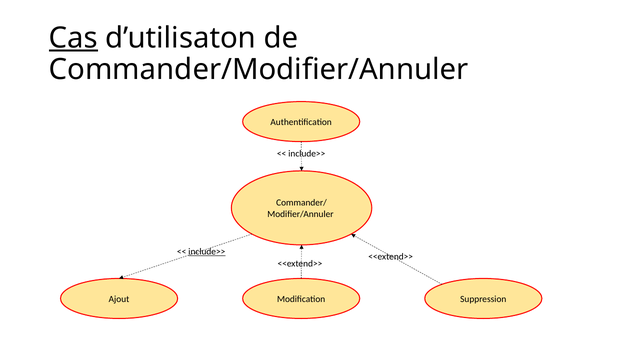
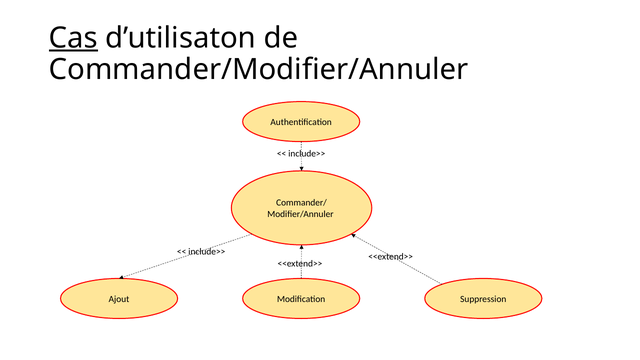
include>> underline: present -> none (207, 252)
